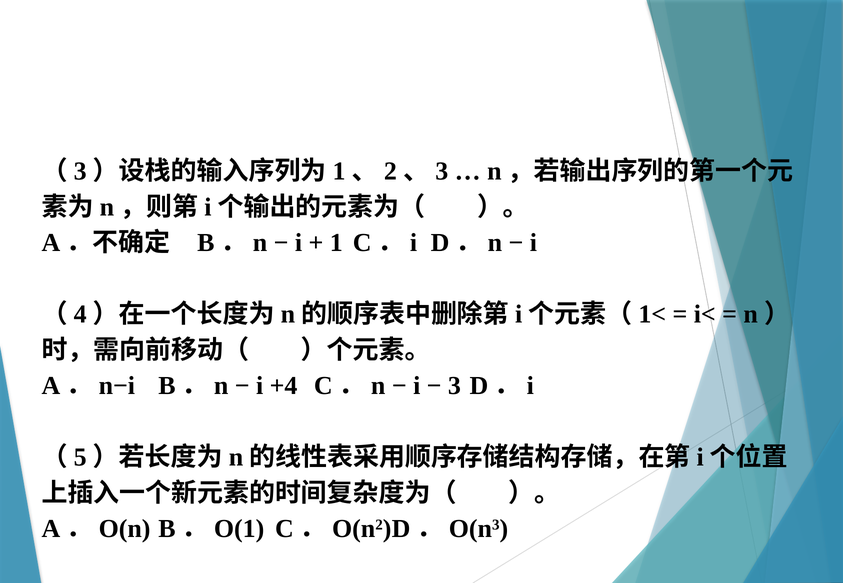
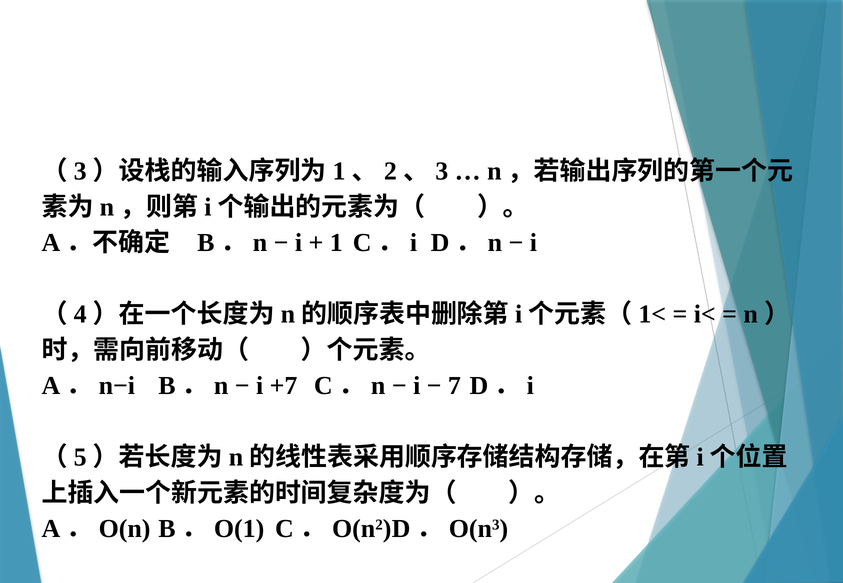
+4: +4 -> +7 (284, 386)
3: 3 -> 7 (454, 386)
